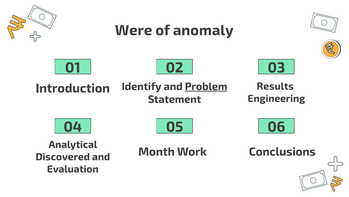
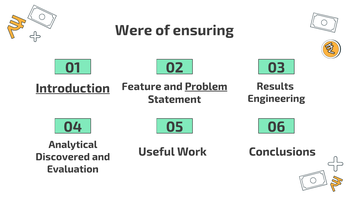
anomaly: anomaly -> ensuring (203, 30)
Identify: Identify -> Feature (142, 86)
Introduction underline: none -> present (73, 88)
Month: Month -> Useful (157, 151)
